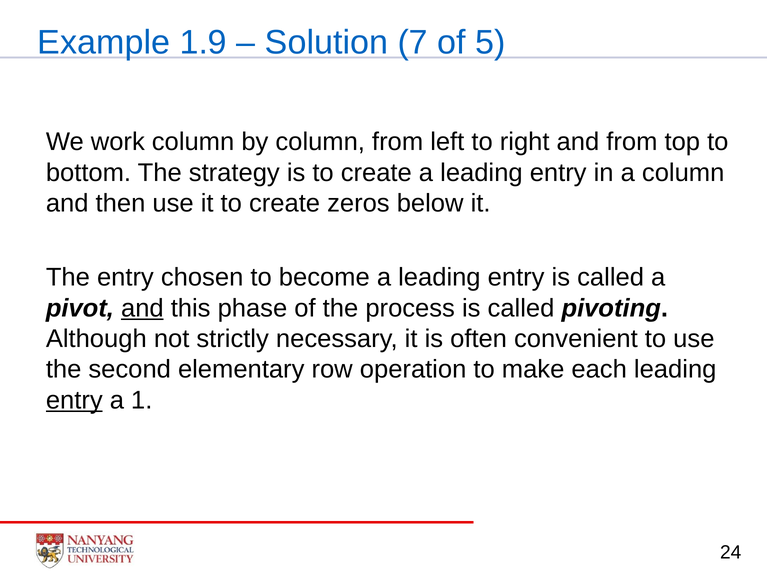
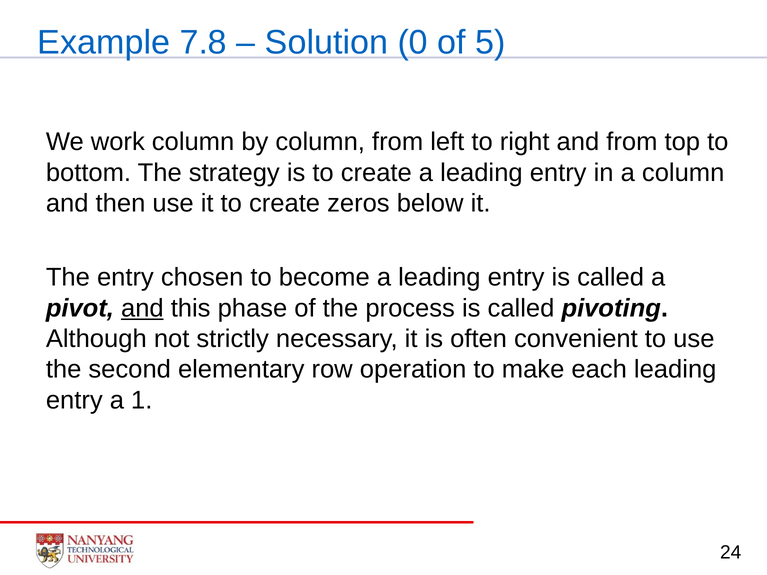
1.9: 1.9 -> 7.8 (203, 43)
7: 7 -> 0 (413, 43)
entry underline: present -> none (74, 400)
